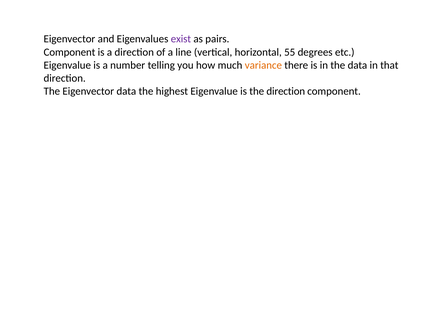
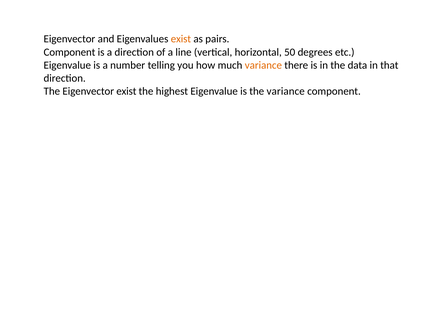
exist colour: purple -> orange (181, 39)
55: 55 -> 50 (290, 52)
Eigenvector data: data -> exist (126, 91)
the direction: direction -> variance (286, 91)
